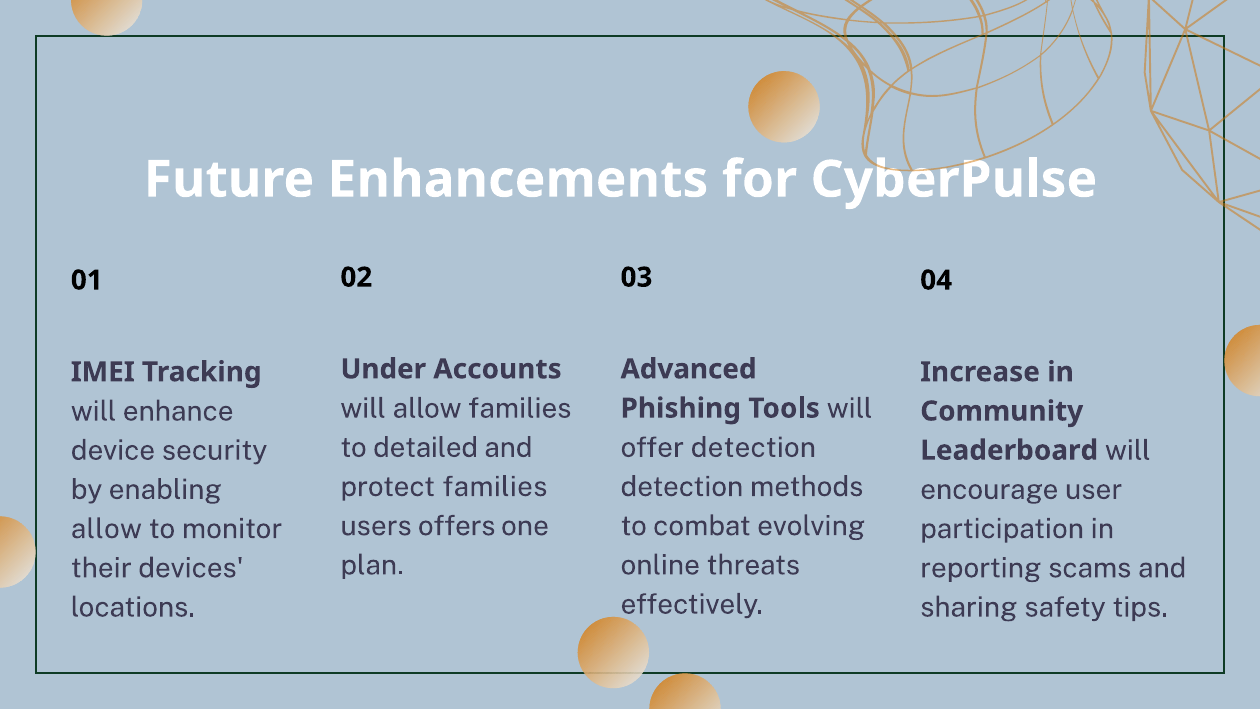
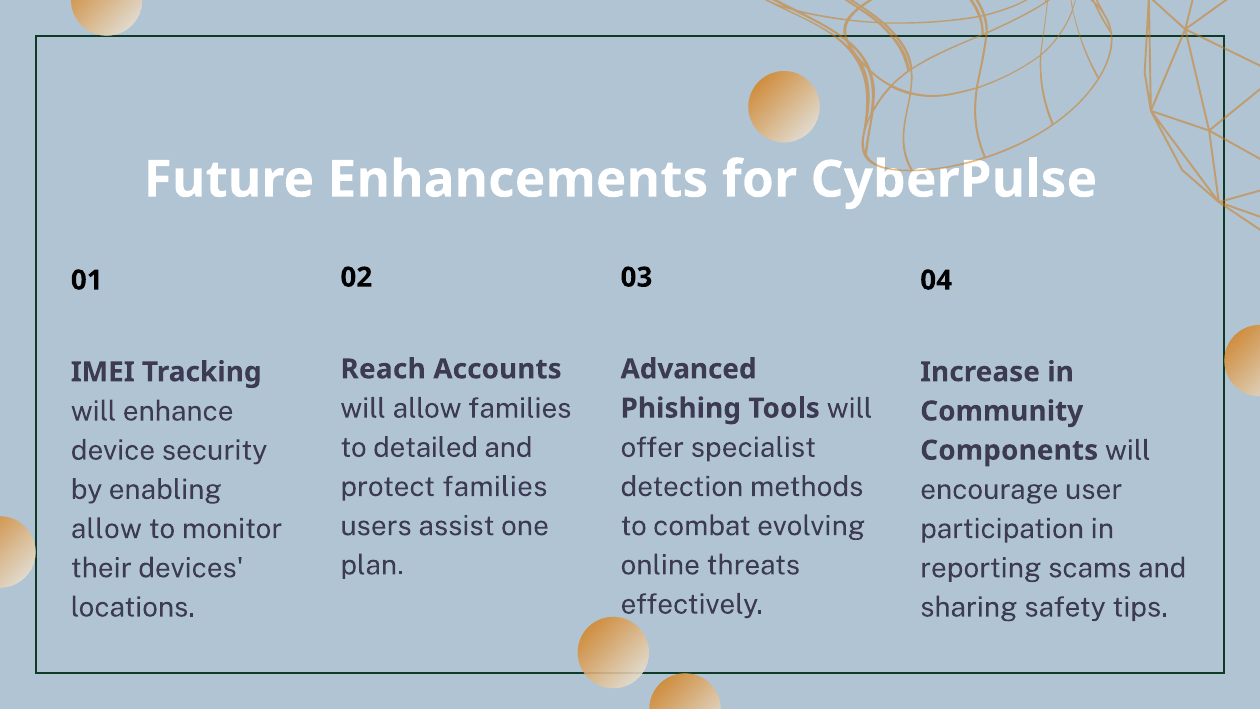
Under: Under -> Reach (383, 369)
offer detection: detection -> specialist (753, 447)
Leaderboard: Leaderboard -> Components (1009, 450)
offers: offers -> assist (456, 526)
